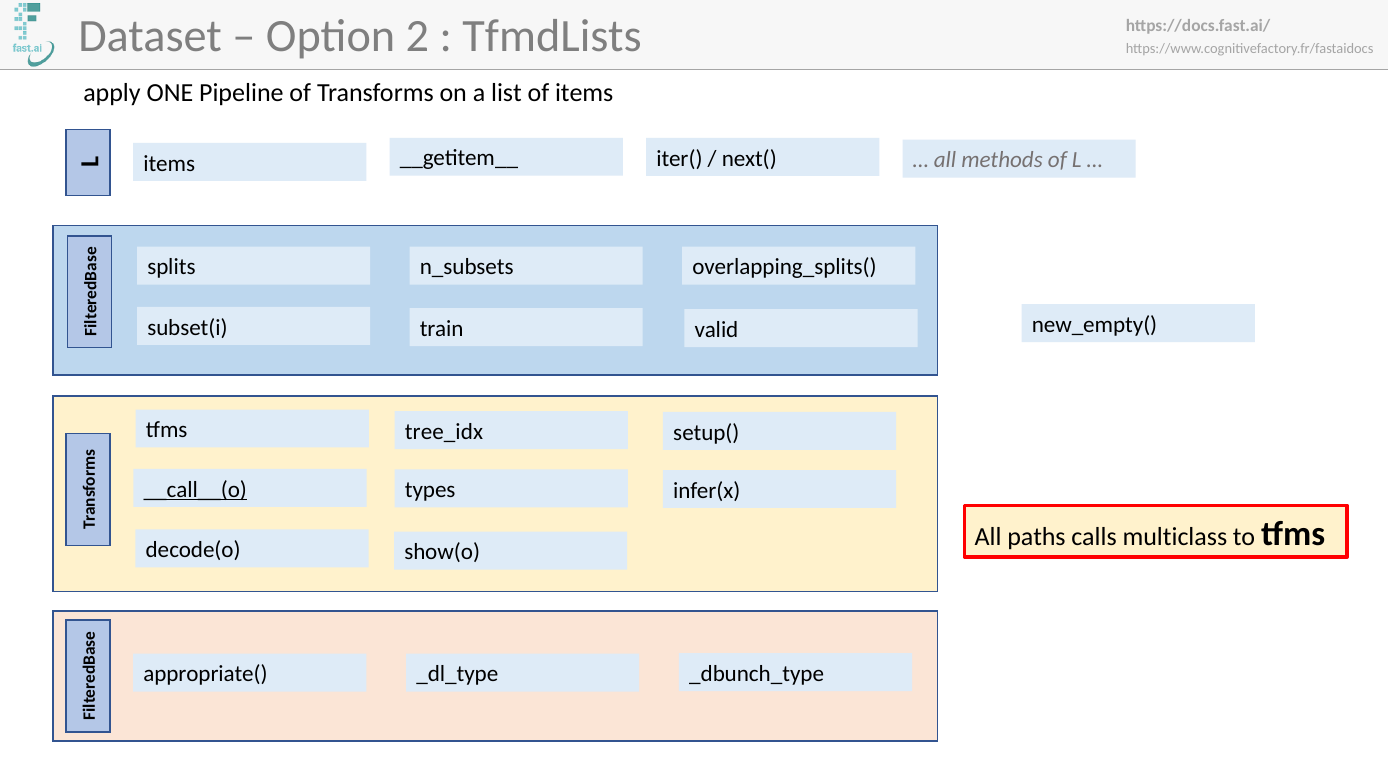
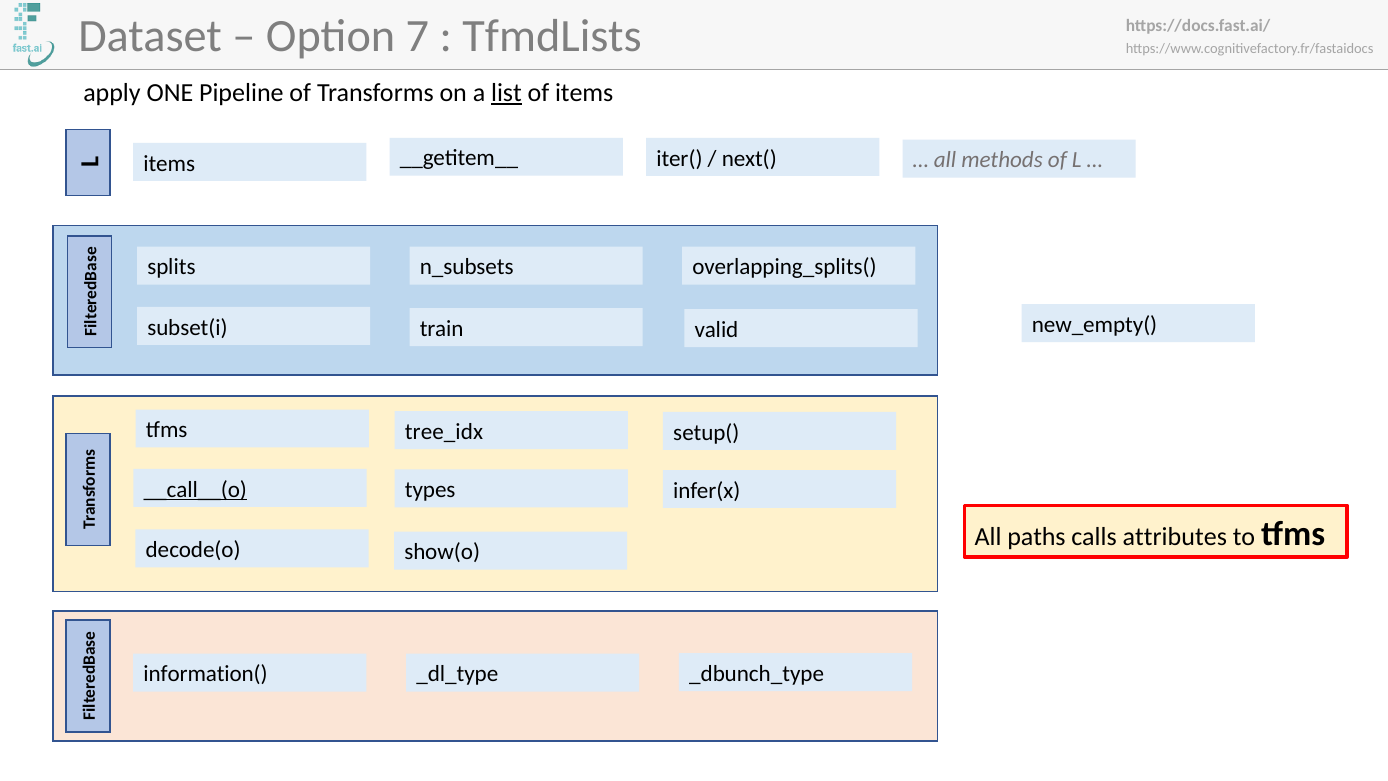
2: 2 -> 7 (417, 36)
list underline: none -> present (506, 93)
multiclass: multiclass -> attributes (1175, 536)
appropriate(: appropriate( -> information( (205, 674)
